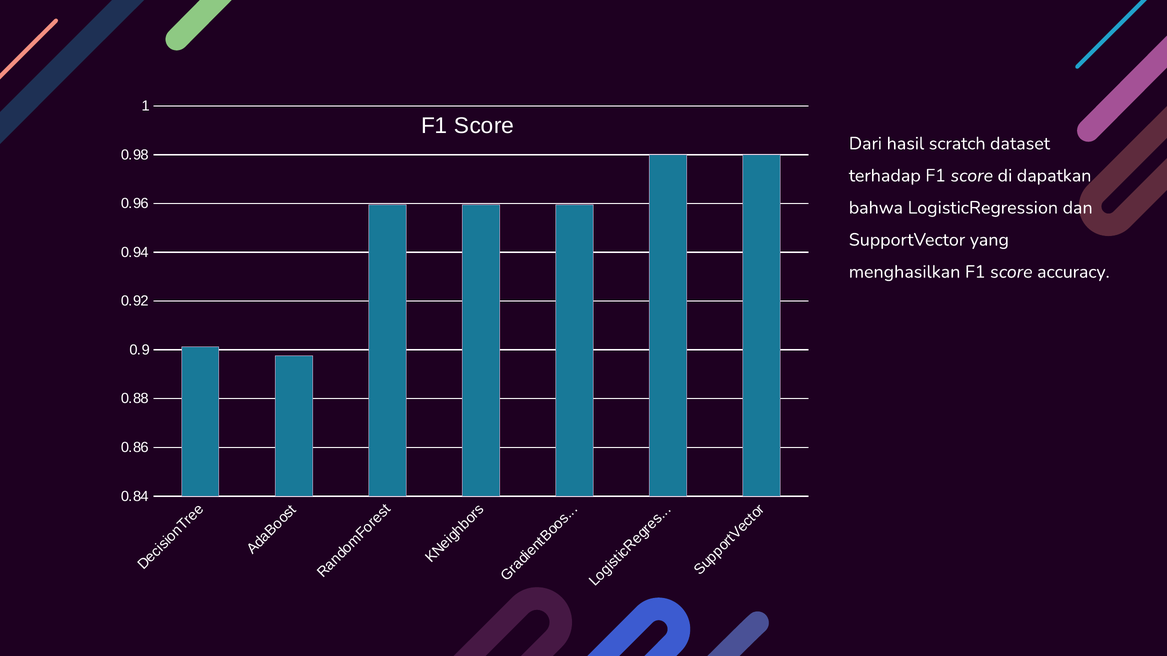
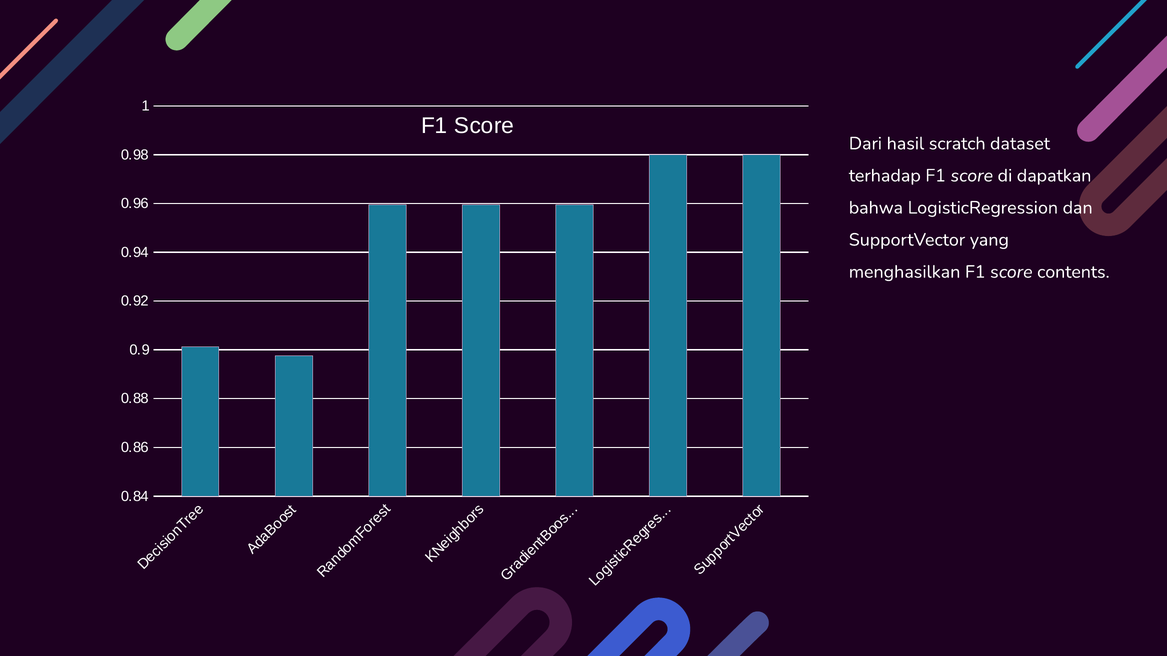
accuracy: accuracy -> contents (1073, 272)
